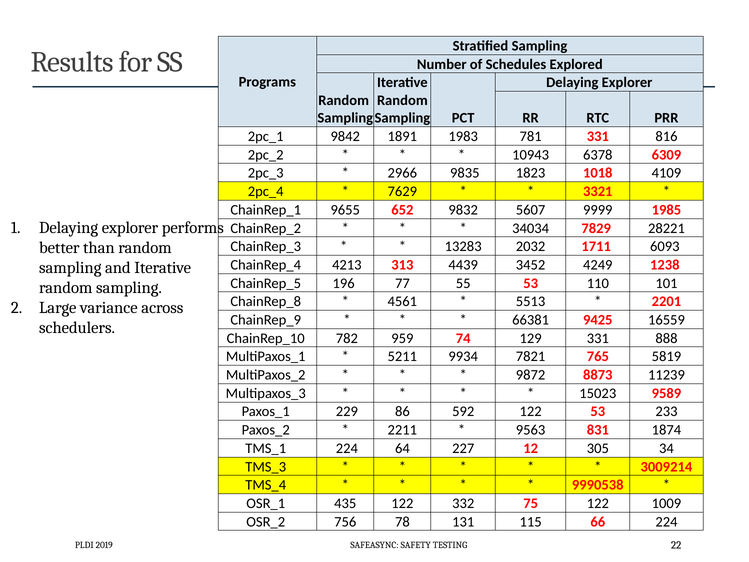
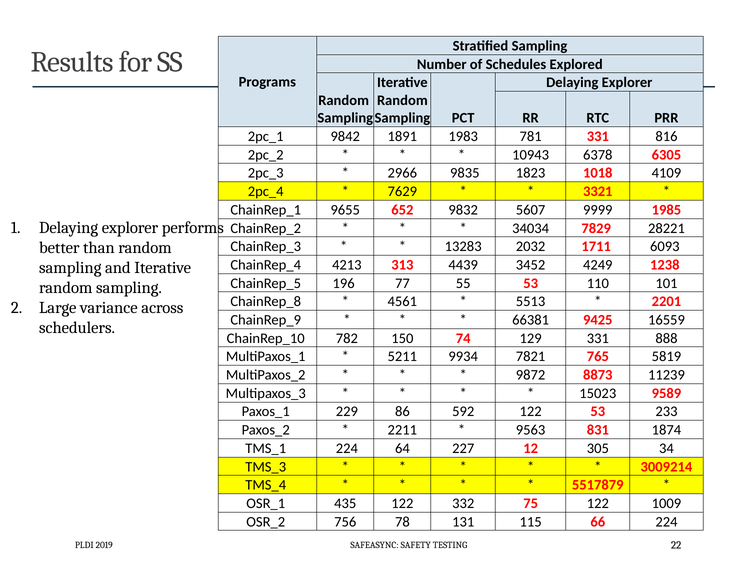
6309: 6309 -> 6305 (666, 155)
959: 959 -> 150 (402, 338)
9990538: 9990538 -> 5517879 (598, 485)
